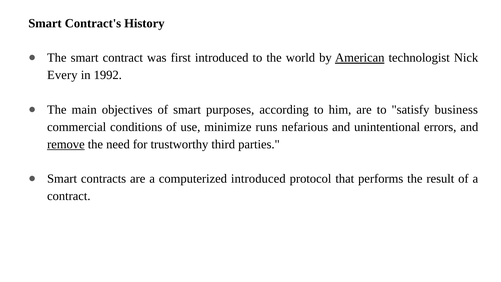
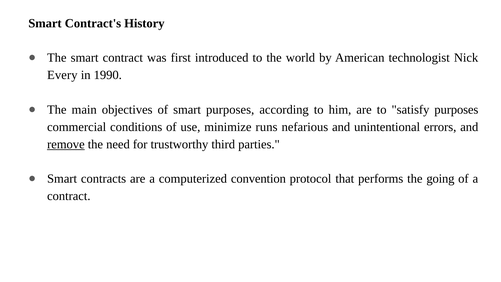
American underline: present -> none (360, 58)
1992: 1992 -> 1990 (108, 75)
satisfy business: business -> purposes (456, 110)
computerized introduced: introduced -> convention (258, 179)
result: result -> going (440, 179)
